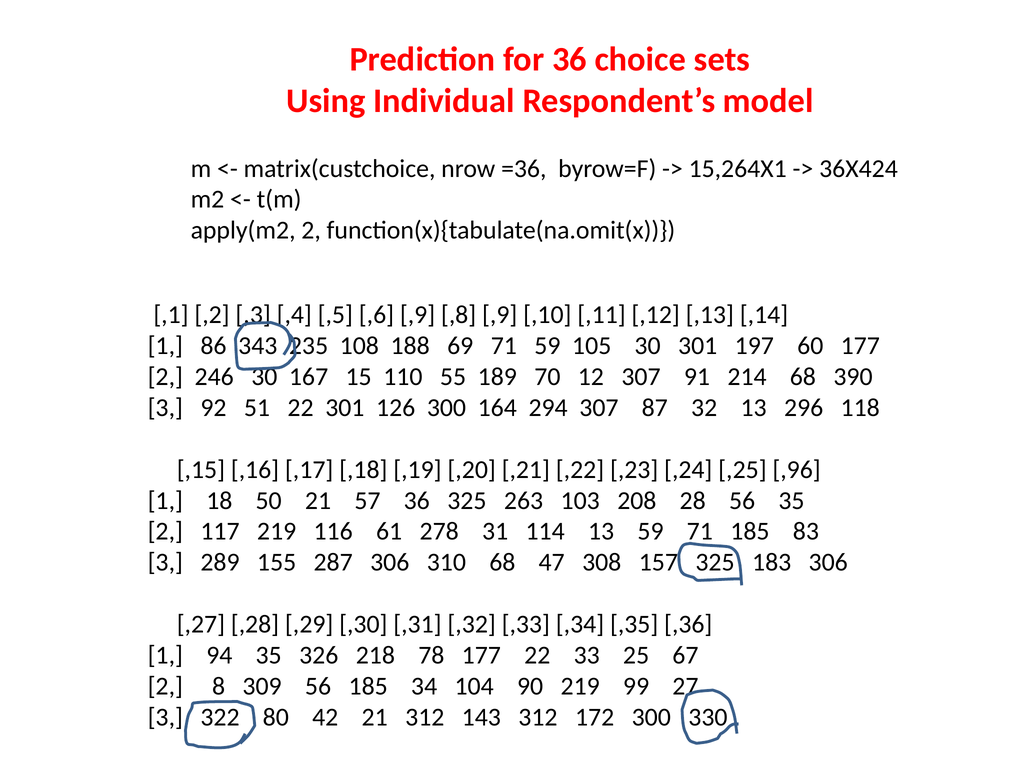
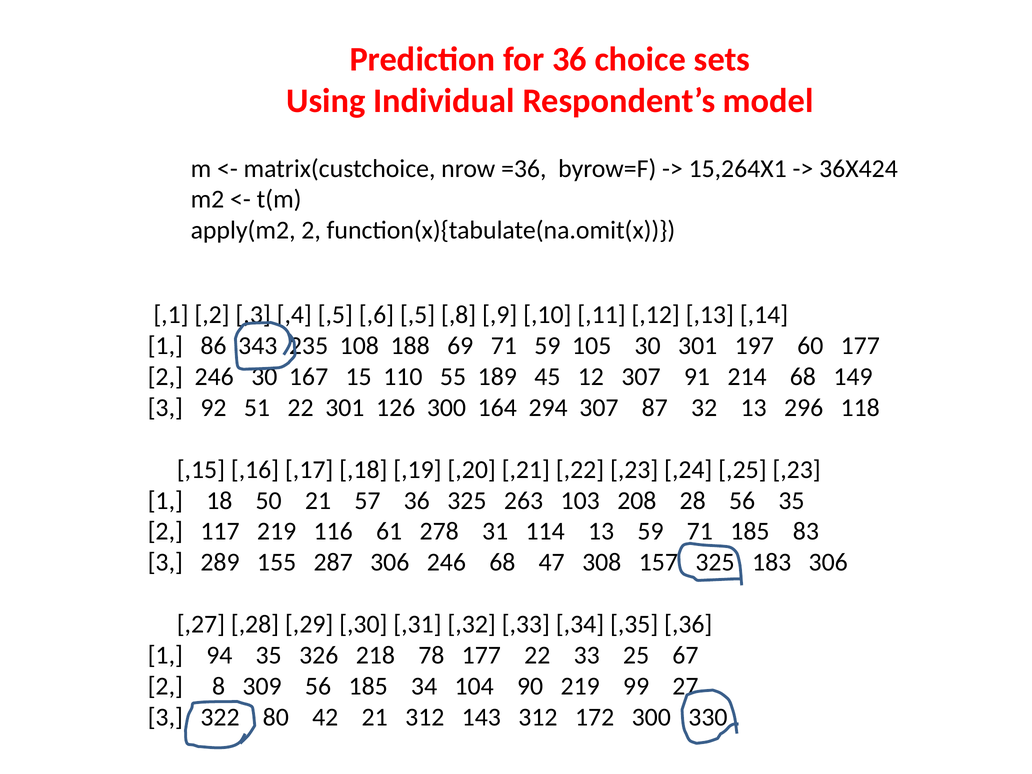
,6 ,9: ,9 -> ,5 (418, 315)
70: 70 -> 45 (547, 377)
390: 390 -> 149 (853, 377)
,25 ,96: ,96 -> ,23 (797, 470)
306 310: 310 -> 246 (446, 562)
